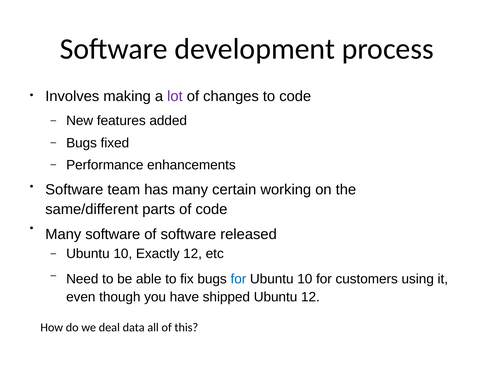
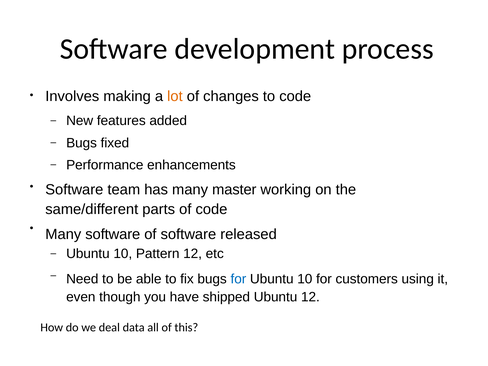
lot colour: purple -> orange (175, 96)
certain: certain -> master (234, 190)
Exactly: Exactly -> Pattern (158, 254)
